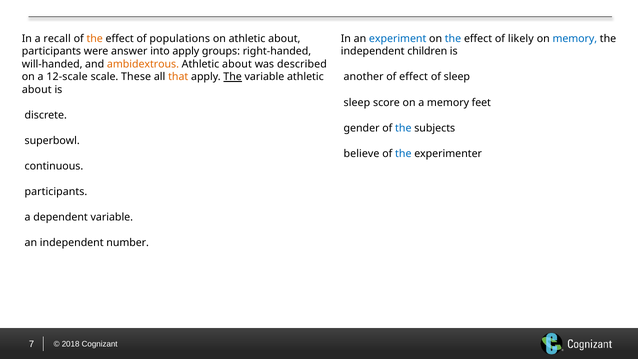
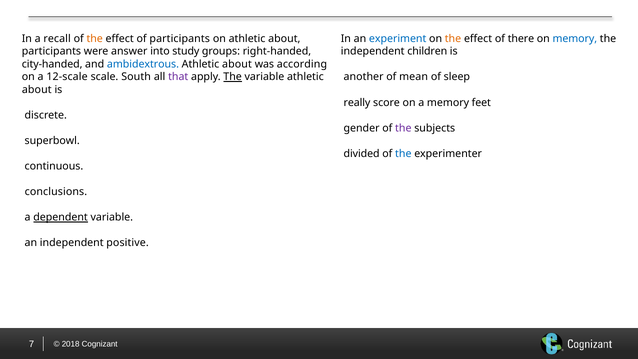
of populations: populations -> participants (180, 39)
the colour: blue -> orange (453, 39)
likely: likely -> there (521, 39)
into apply: apply -> study (186, 51)
will-handed: will-handed -> city-handed (52, 64)
ambidextrous colour: orange -> blue (143, 64)
described: described -> according (302, 64)
These: These -> South (136, 77)
that colour: orange -> purple (178, 77)
of effect: effect -> mean (414, 77)
sleep: sleep -> really (357, 102)
the colour: blue -> purple (403, 128)
believe: believe -> divided (362, 154)
participants: participants -> conclusions (56, 192)
dependent underline: none -> present (61, 217)
number: number -> positive (128, 243)
